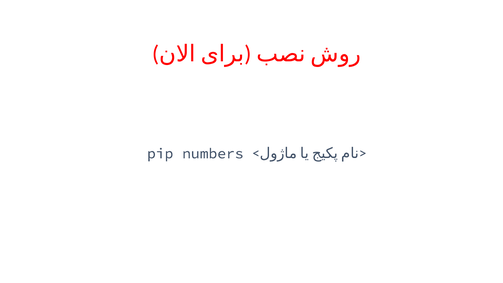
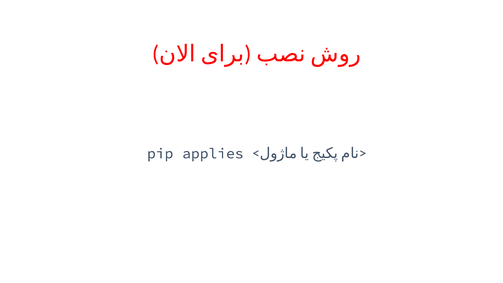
numbers: numbers -> applies (213, 153)
